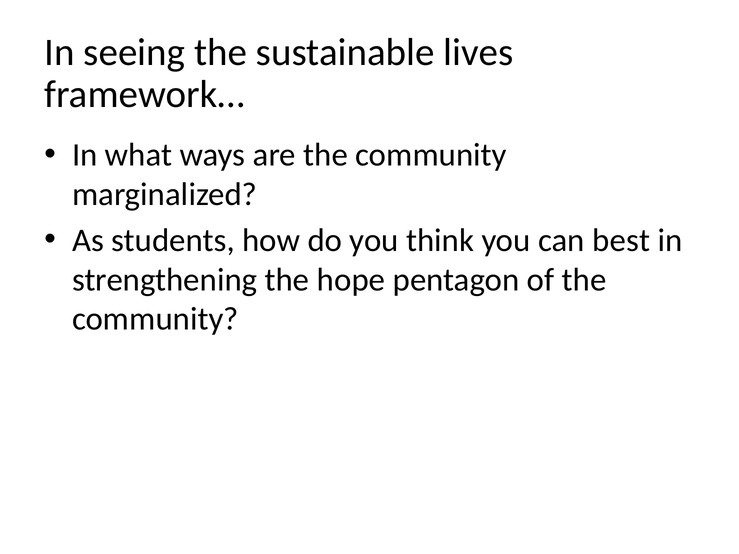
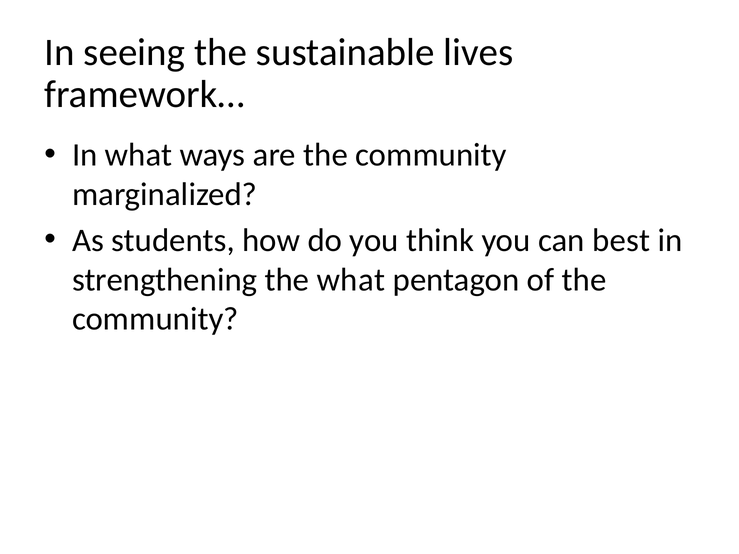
the hope: hope -> what (351, 280)
